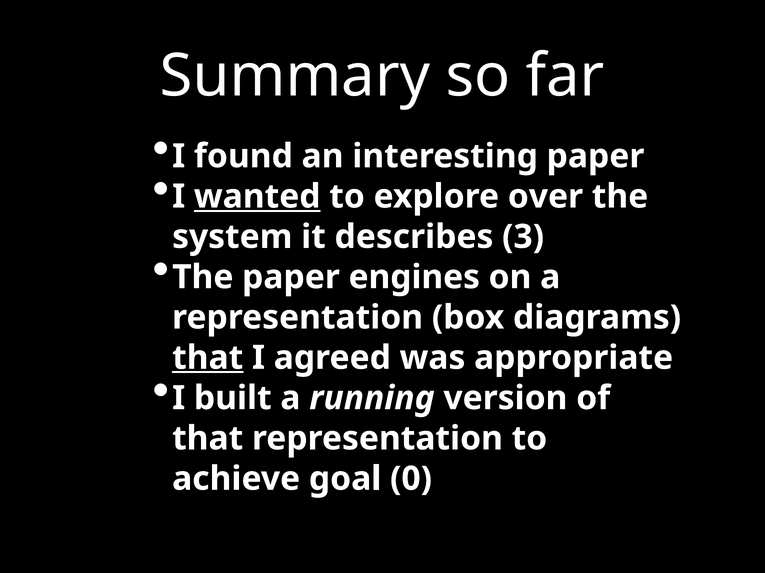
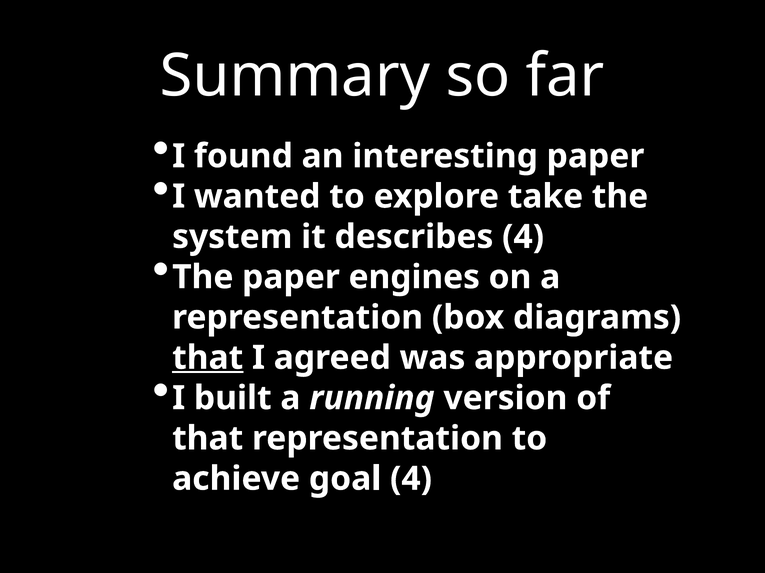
wanted underline: present -> none (257, 197)
over: over -> take (546, 197)
describes 3: 3 -> 4 (523, 237)
goal 0: 0 -> 4 (411, 479)
